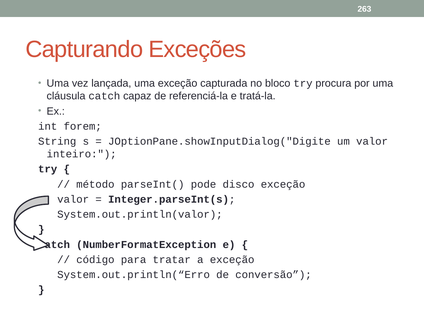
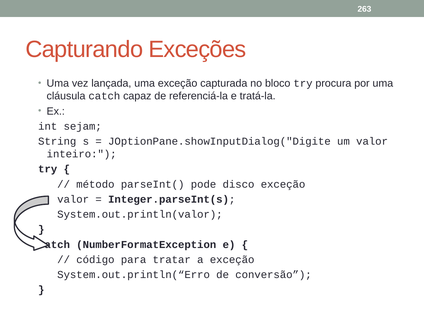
forem: forem -> sejam (83, 126)
